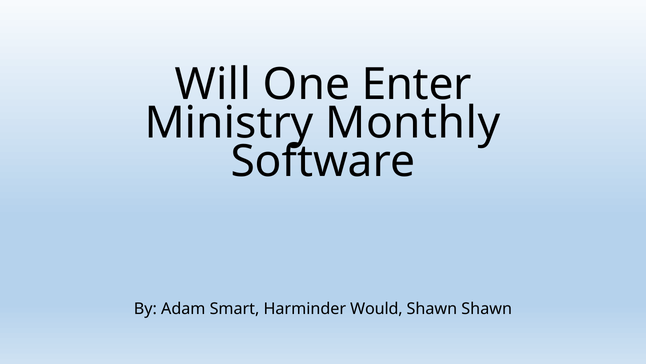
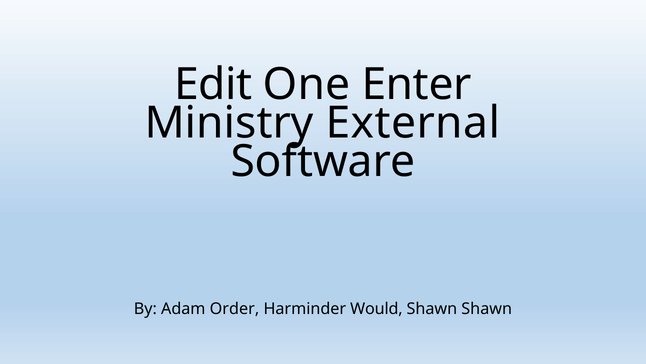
Will: Will -> Edit (213, 84)
Monthly: Monthly -> External (413, 123)
Smart: Smart -> Order (234, 308)
